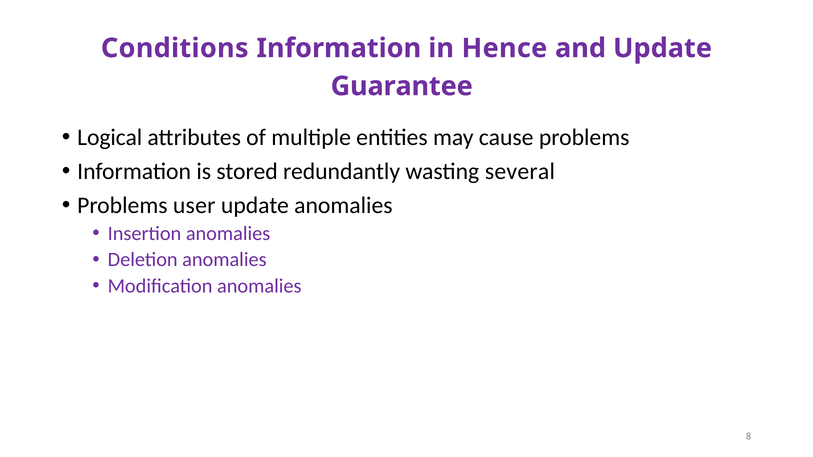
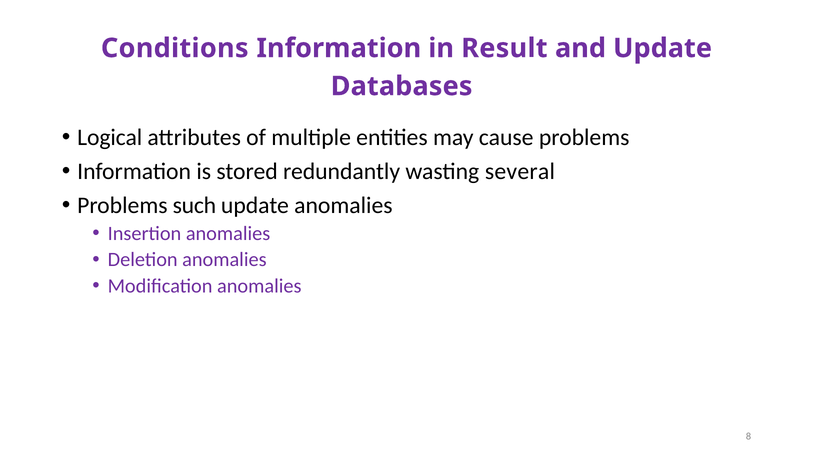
Hence: Hence -> Result (504, 48)
Guarantee: Guarantee -> Databases (402, 86)
user: user -> such (194, 206)
